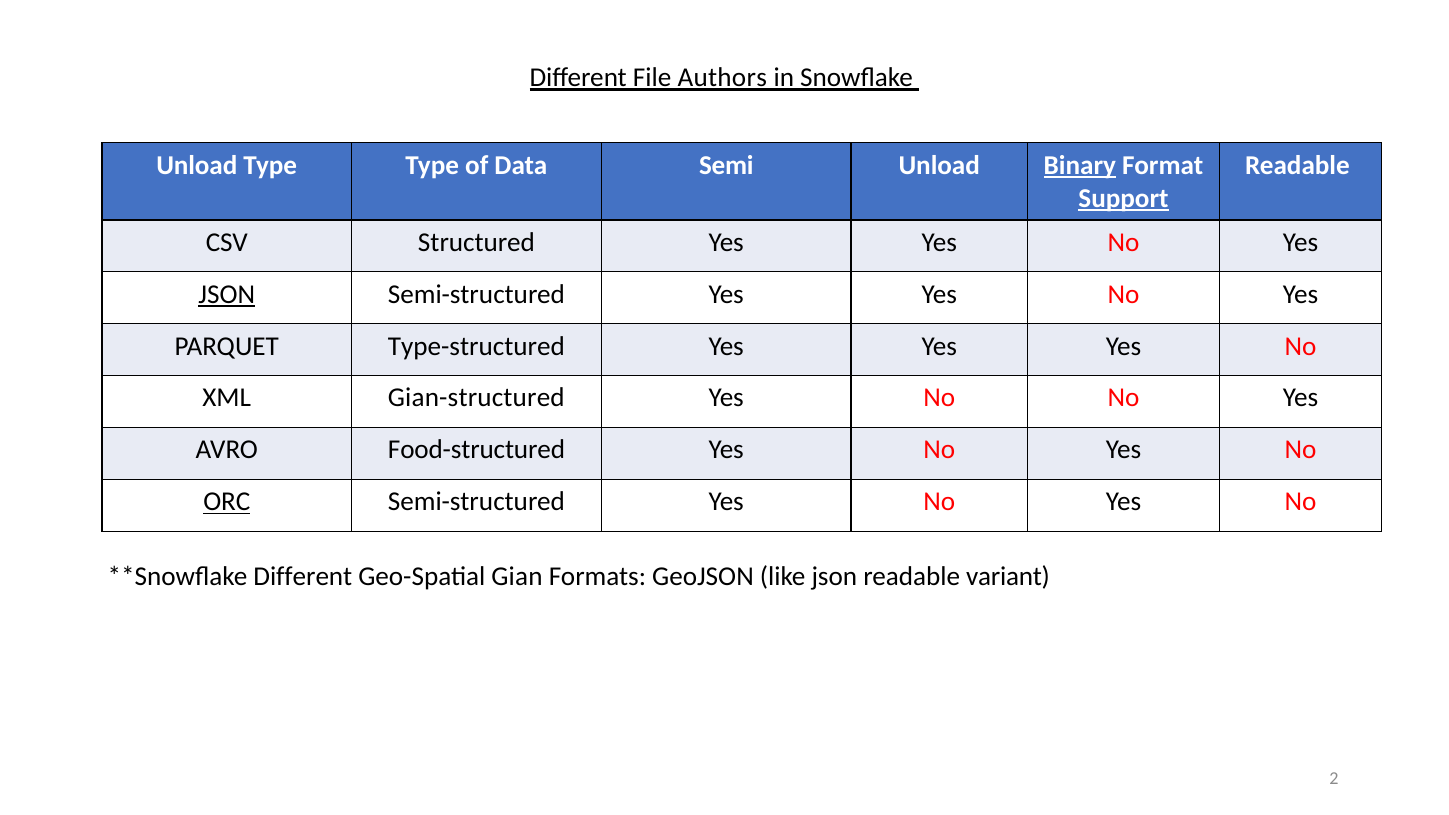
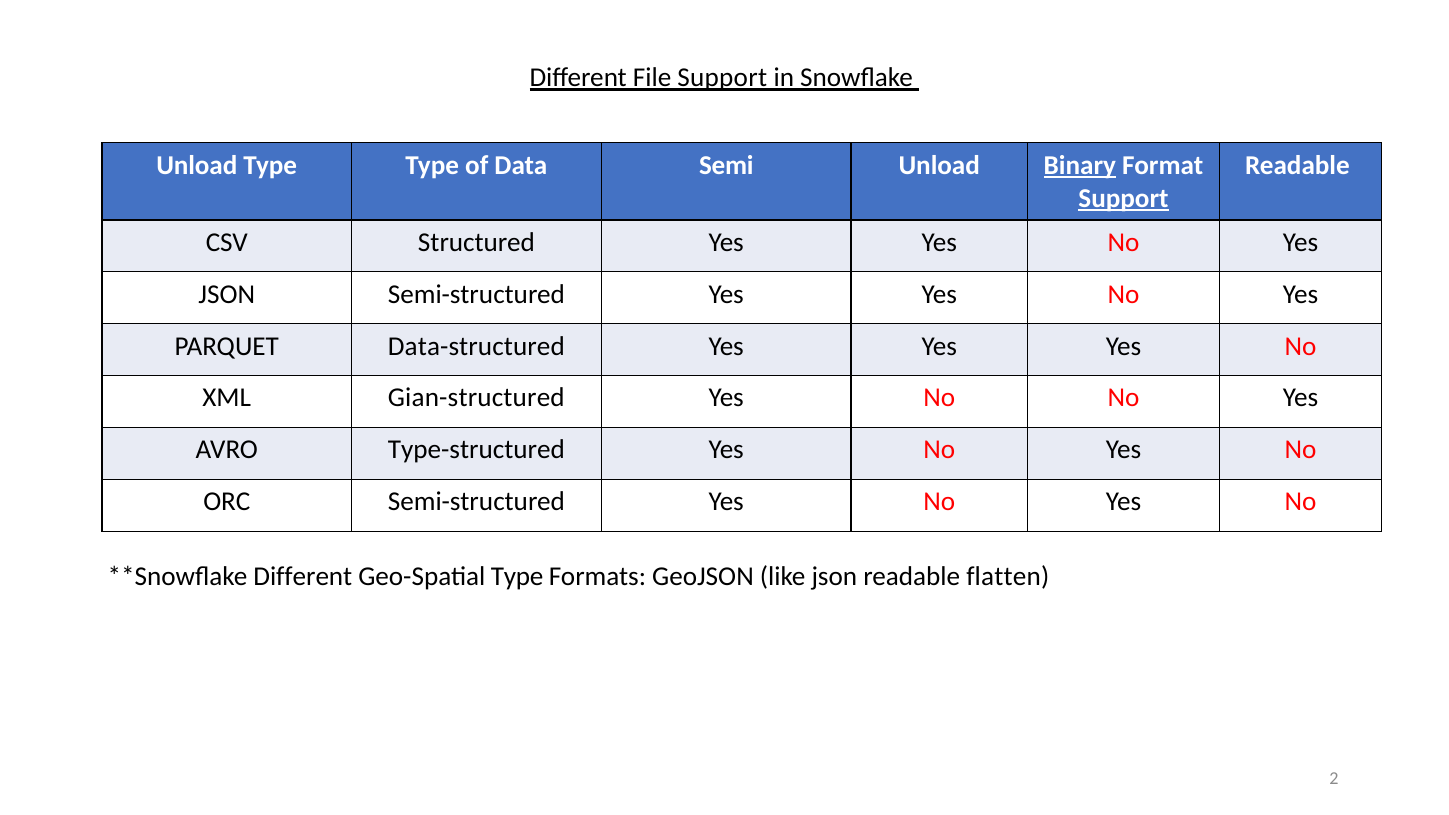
File Authors: Authors -> Support (722, 77)
JSON underline: present -> none (227, 294)
Type-structured: Type-structured -> Data-structured (476, 346)
Food-structured: Food-structured -> Type-structured (476, 450)
ORC underline: present -> none (227, 502)
Geo-Spatial Gian: Gian -> Type (517, 577)
variant: variant -> flatten (1008, 577)
